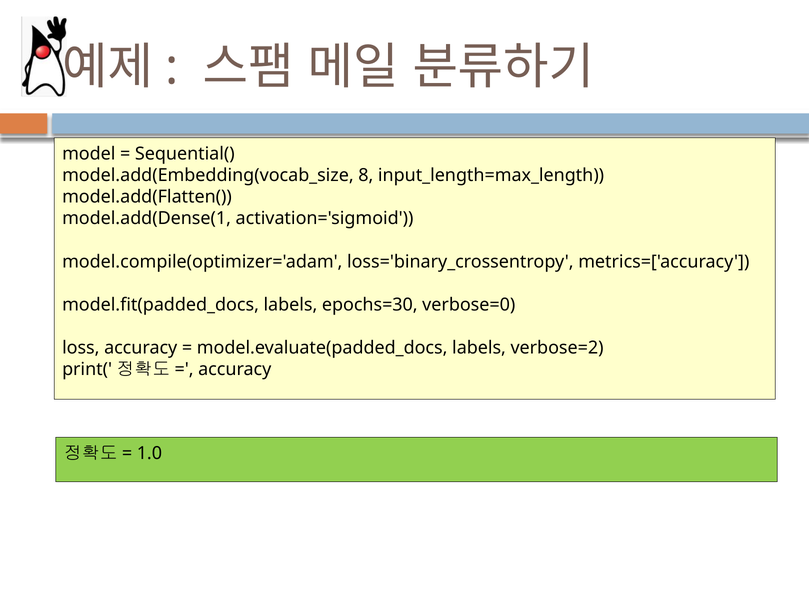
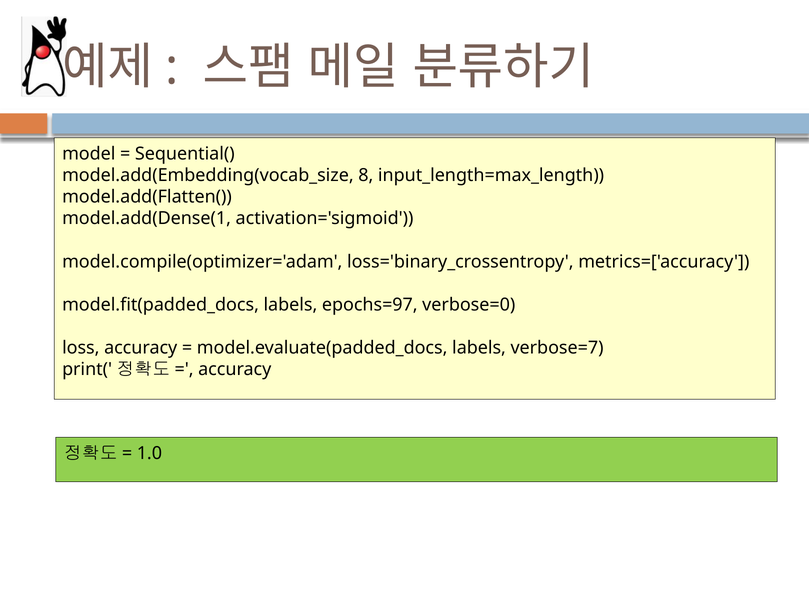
epochs=30: epochs=30 -> epochs=97 (370, 305)
verbose=2: verbose=2 -> verbose=7 (557, 348)
